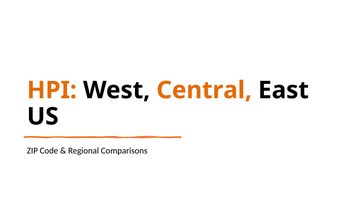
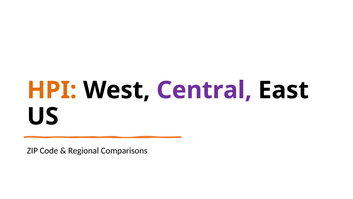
Central colour: orange -> purple (204, 90)
